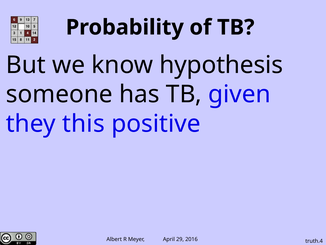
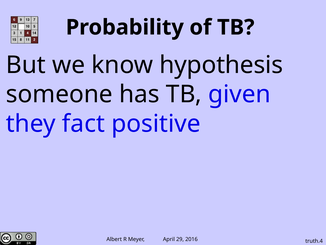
this: this -> fact (83, 124)
